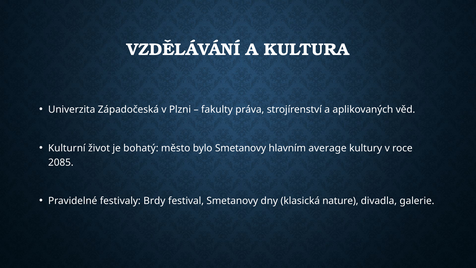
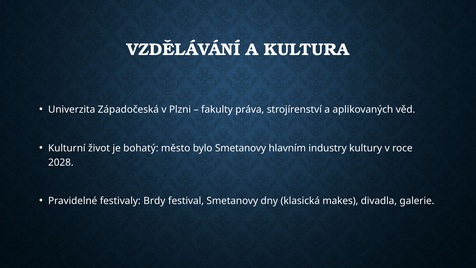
average: average -> industry (328, 148)
2085: 2085 -> 2028 (61, 162)
nature: nature -> makes (340, 201)
